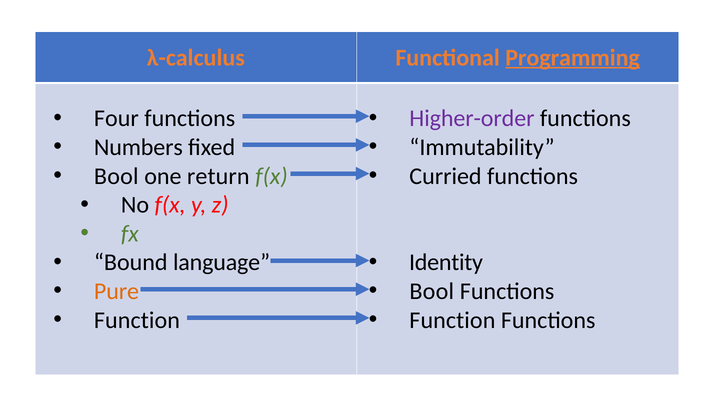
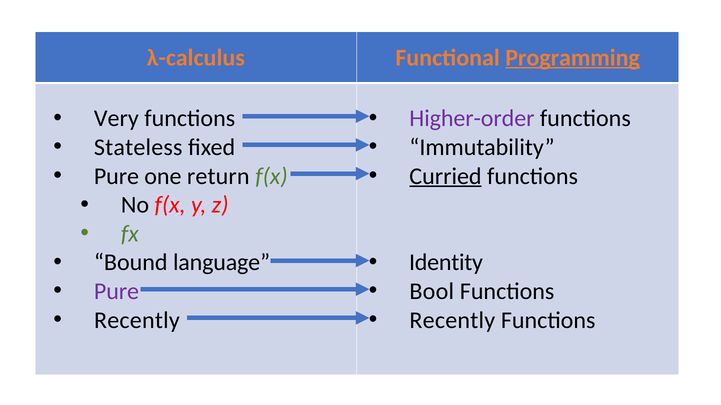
Four: Four -> Very (116, 119)
Numbers: Numbers -> Stateless (138, 147)
Bool: Bool -> Pure (116, 176)
Curried underline: none -> present (445, 176)
Pure colour: orange -> purple (116, 292)
Function: Function -> Recently (137, 321)
Function: Function -> Recently (452, 321)
